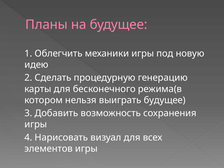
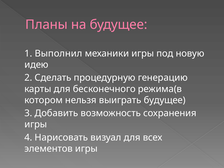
Облегчить: Облегчить -> Выполнил (58, 53)
